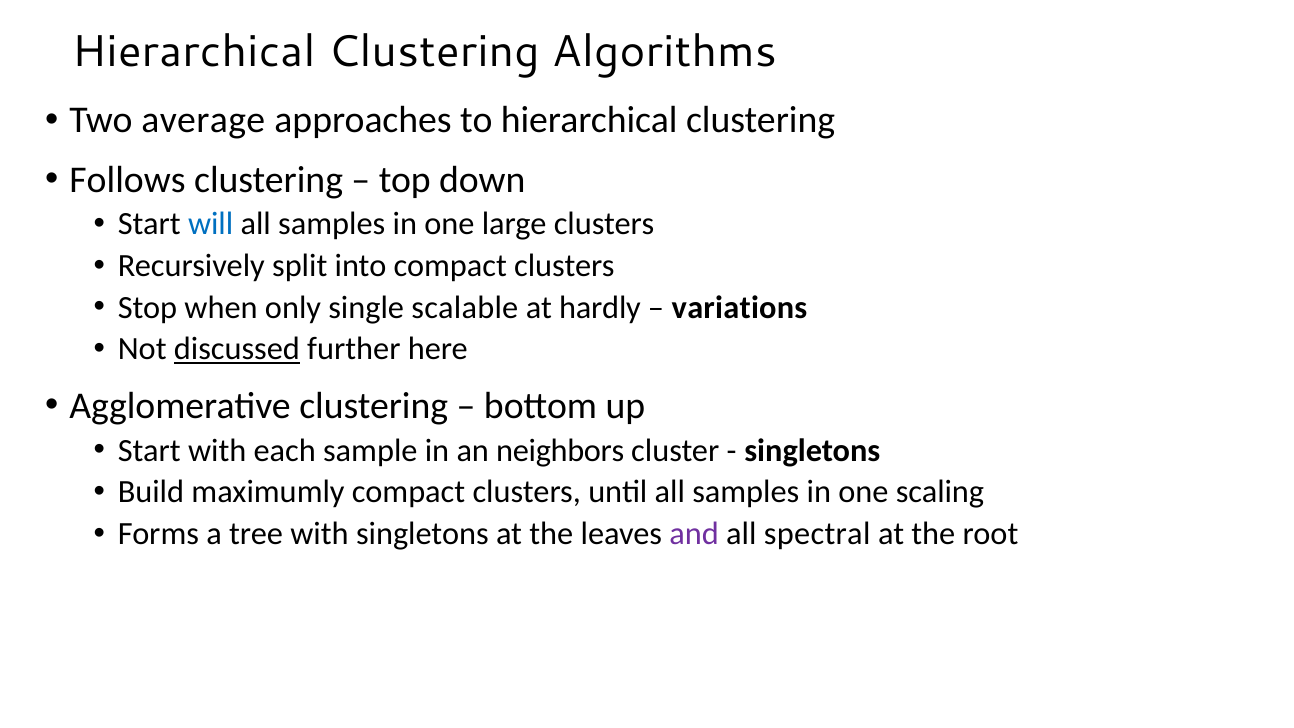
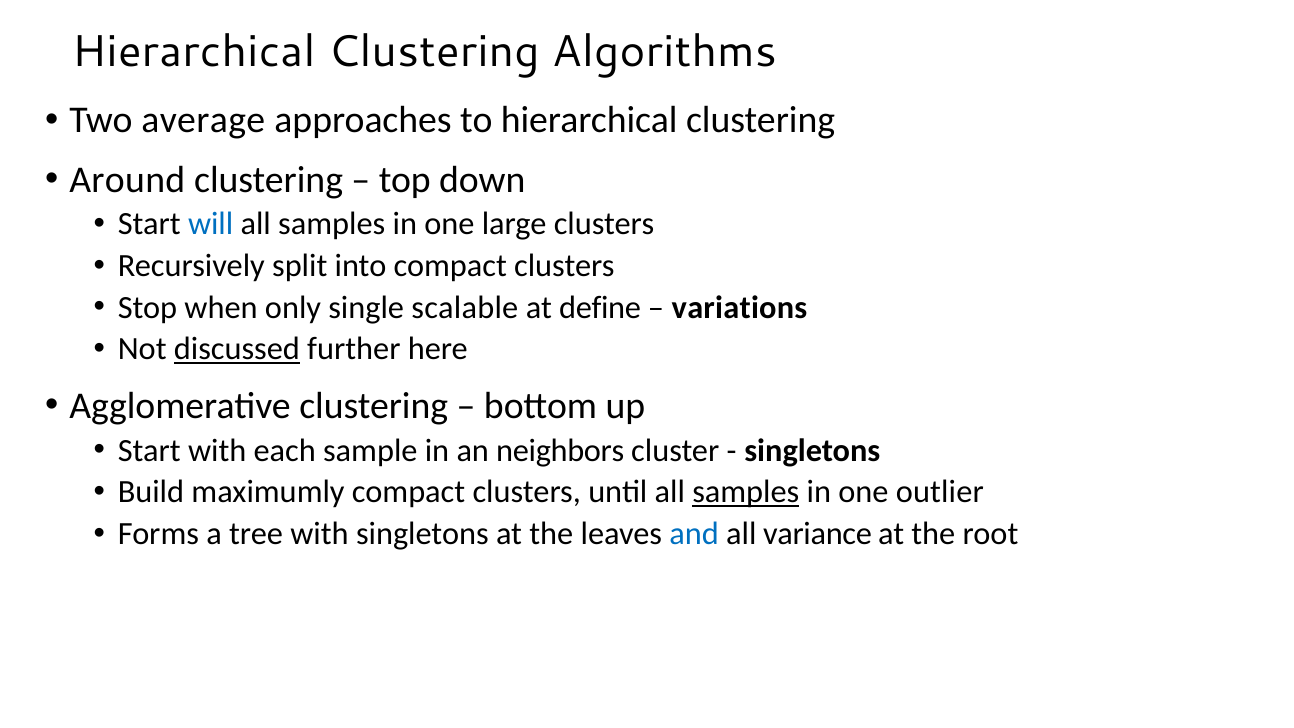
Follows: Follows -> Around (127, 180)
hardly: hardly -> define (600, 308)
samples underline: none -> present (746, 492)
scaling: scaling -> outlier (940, 492)
and colour: purple -> blue (694, 534)
spectral: spectral -> variance (817, 534)
